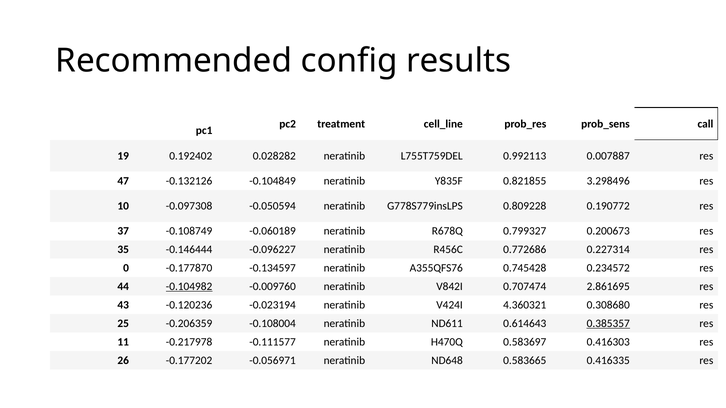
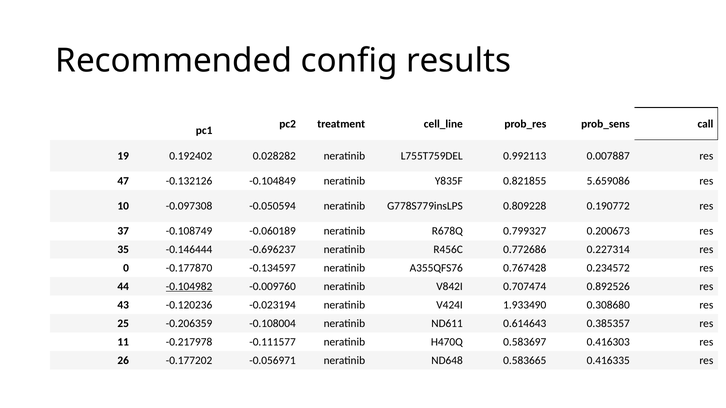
3.298496: 3.298496 -> 5.659086 (608, 181)
-0.096227: -0.096227 -> -0.696237 (273, 250)
0.745428: 0.745428 -> 0.767428 (525, 268)
2.861695: 2.861695 -> 0.892526 (608, 287)
4.360321: 4.360321 -> 1.933490 (525, 305)
0.385357 underline: present -> none (608, 324)
